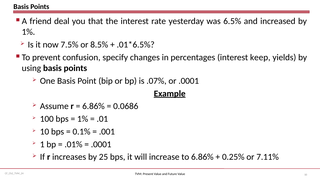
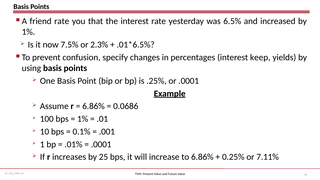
friend deal: deal -> rate (62, 21)
8.5%: 8.5% -> 2.3% (99, 45)
.07%: .07% -> .25% (156, 81)
